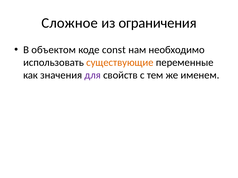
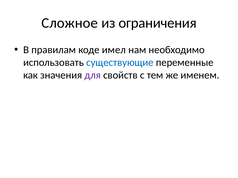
объектом: объектом -> правилам (54, 50)
const: const -> имел (114, 50)
существующие colour: orange -> blue (120, 63)
